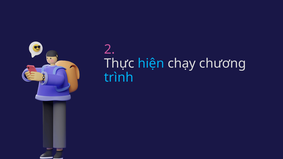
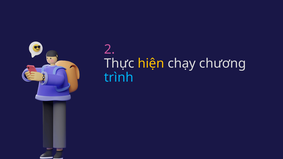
hiện colour: light blue -> yellow (151, 64)
